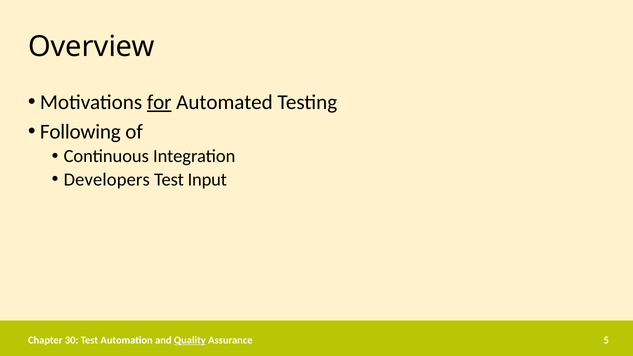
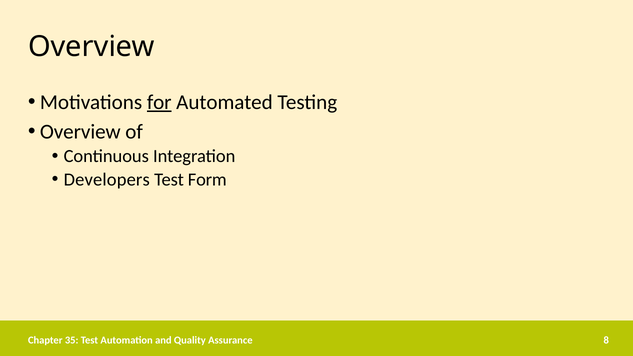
Following: Following -> Overview (80, 132)
Input: Input -> Form (207, 179)
30: 30 -> 35 (72, 340)
Quality underline: present -> none (190, 340)
5: 5 -> 8 (606, 340)
